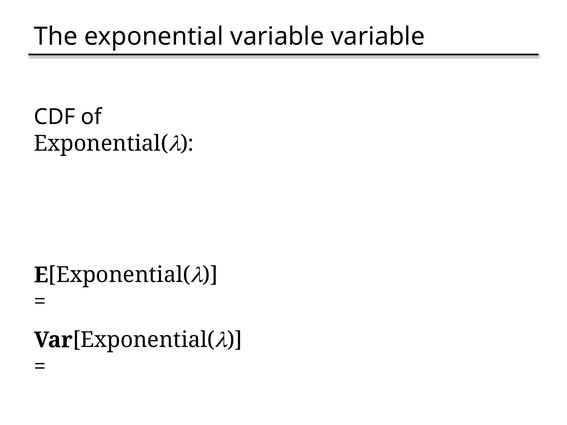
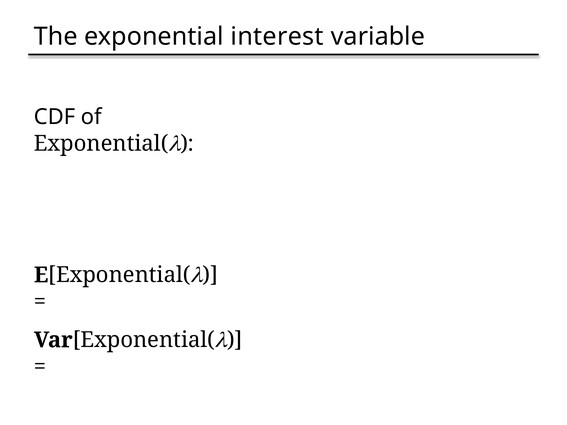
exponential variable: variable -> interest (277, 37)
